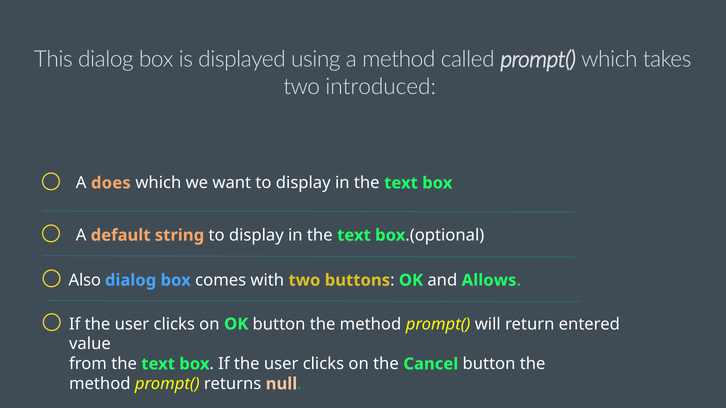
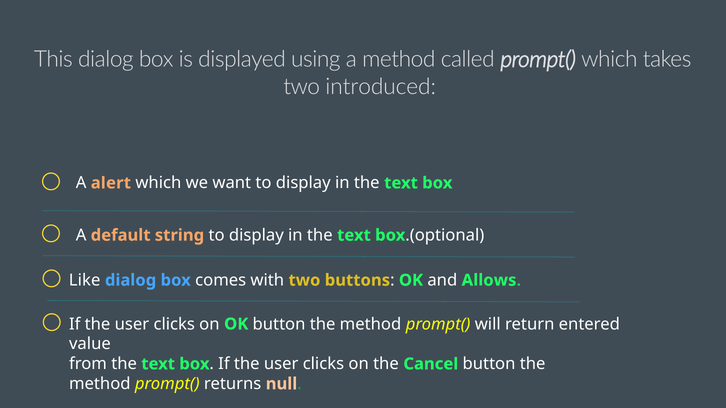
does: does -> alert (111, 183)
Also: Also -> Like (85, 281)
